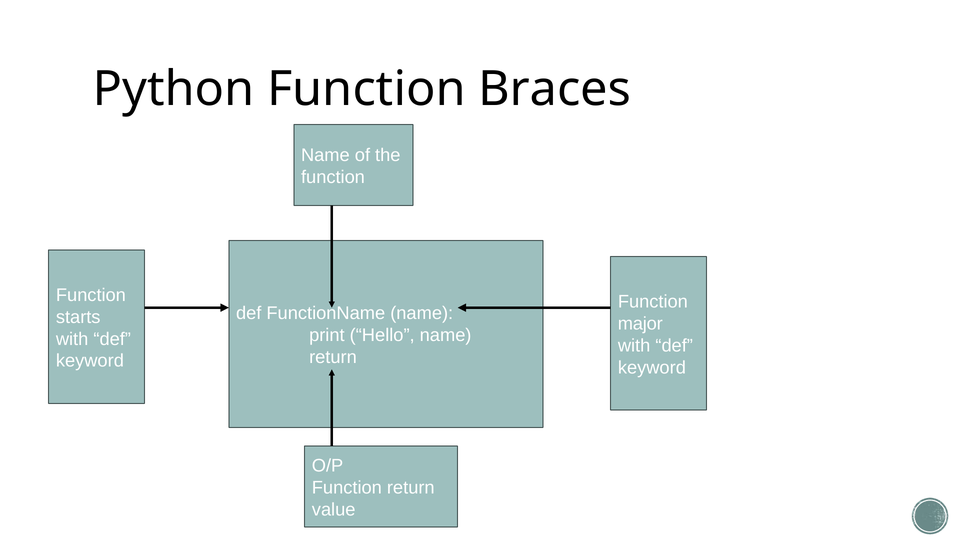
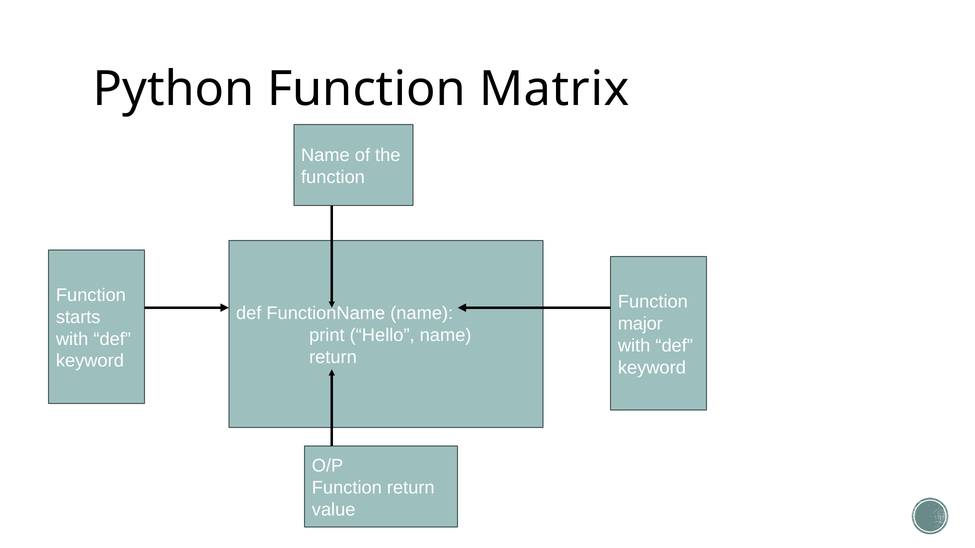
Braces: Braces -> Matrix (554, 89)
